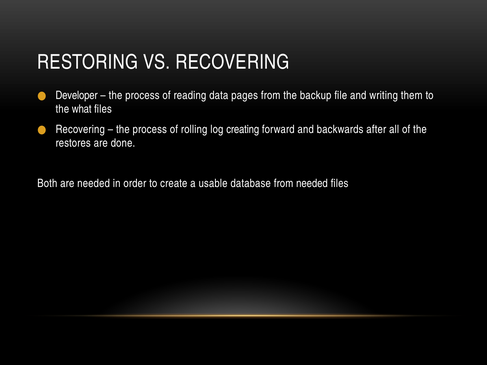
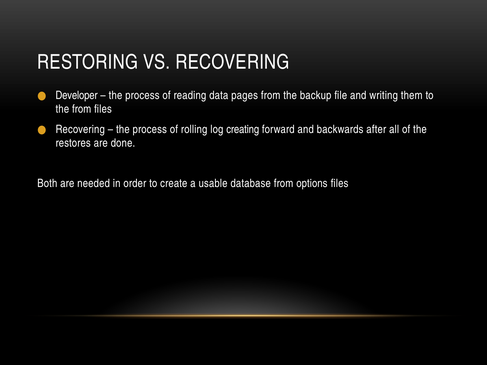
the what: what -> from (82, 109)
from needed: needed -> options (312, 183)
